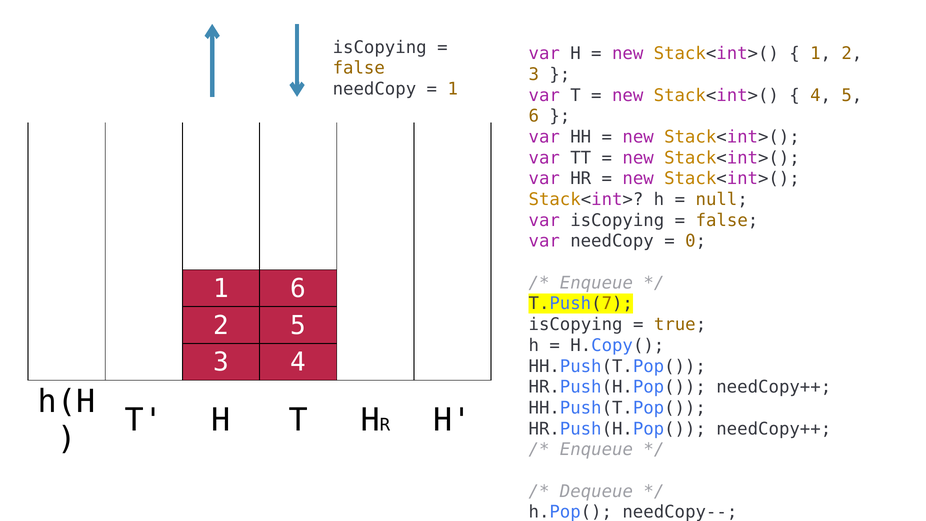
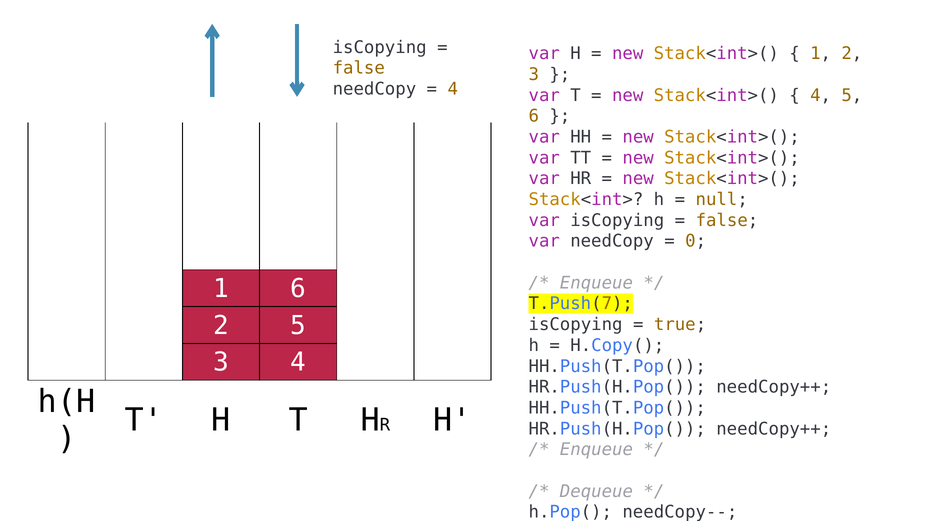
1: 1 -> 4 (453, 89)
